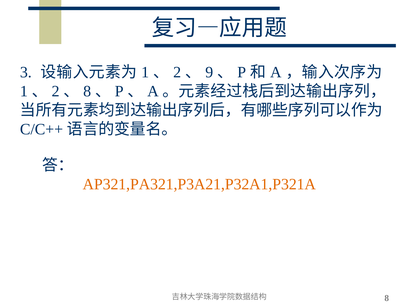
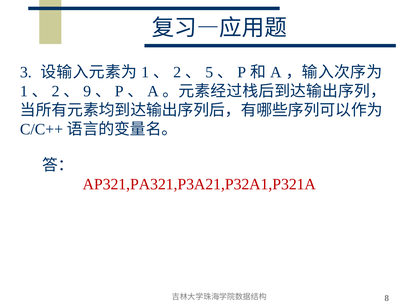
9: 9 -> 5 (209, 72)
8: 8 -> 9 (87, 91)
AP321,PA321,P3A21,P32A1,P321A colour: orange -> red (199, 184)
